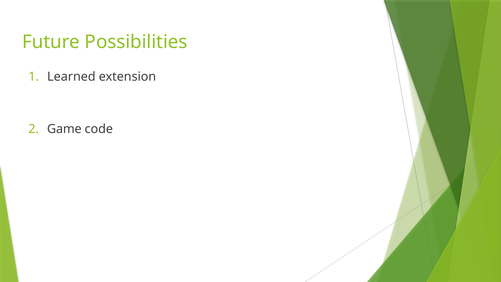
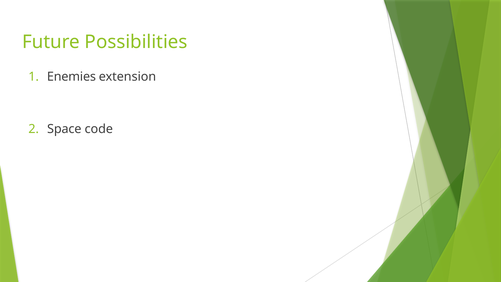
Learned: Learned -> Enemies (71, 77)
Game: Game -> Space (64, 129)
